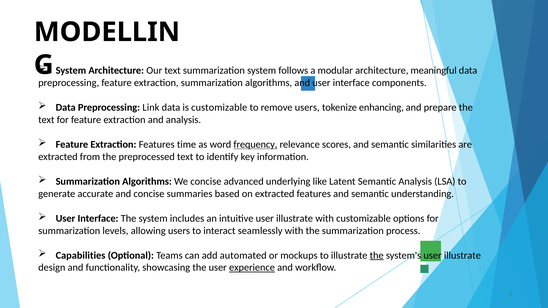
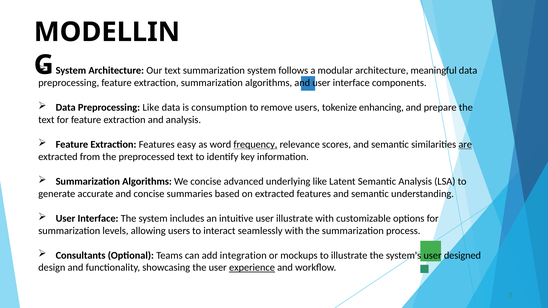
Preprocessing Link: Link -> Like (151, 108)
is customizable: customizable -> consumption (219, 108)
time: time -> easy (186, 145)
are underline: none -> present (465, 145)
Capabilities: Capabilities -> Consultants (81, 255)
automated: automated -> integration (243, 255)
the underline: present -> none (377, 255)
system's user illustrate: illustrate -> designed (462, 255)
